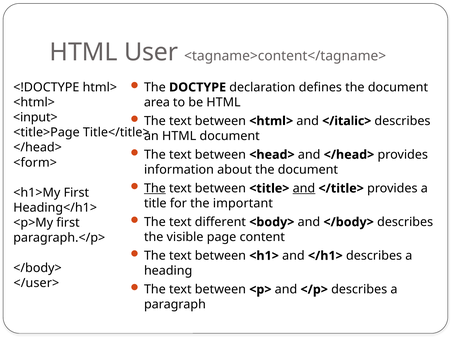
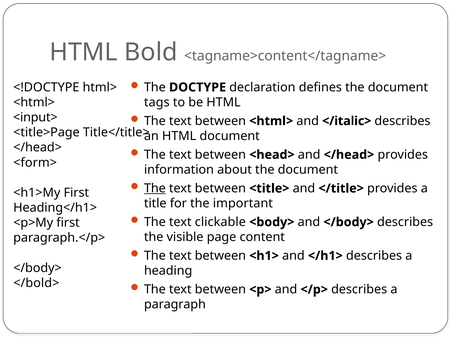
User: User -> Bold (151, 52)
area: area -> tags (157, 102)
and underline: present -> none (304, 189)
different: different -> clickable (220, 222)
</user>: </user> -> </bold> (36, 283)
